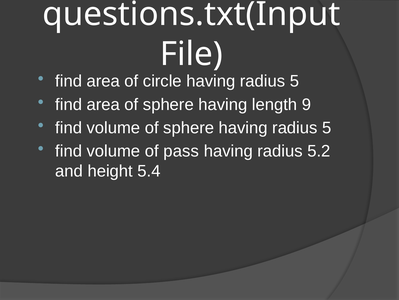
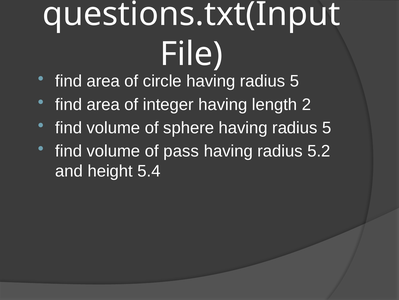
area of sphere: sphere -> integer (168, 104)
9: 9 -> 2 (306, 104)
